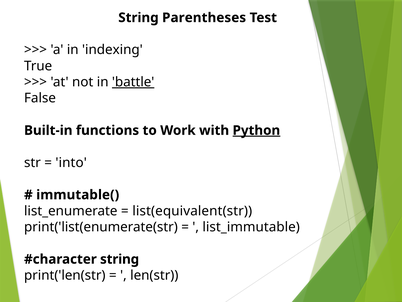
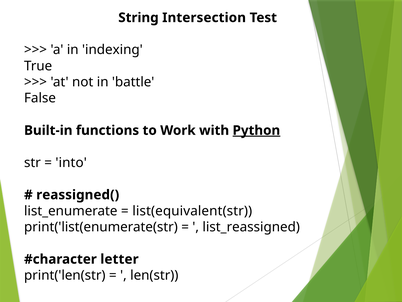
Parentheses: Parentheses -> Intersection (204, 18)
battle underline: present -> none (133, 82)
immutable(: immutable( -> reassigned( (78, 195)
list_immutable: list_immutable -> list_reassigned (251, 227)
string: string -> letter (119, 259)
